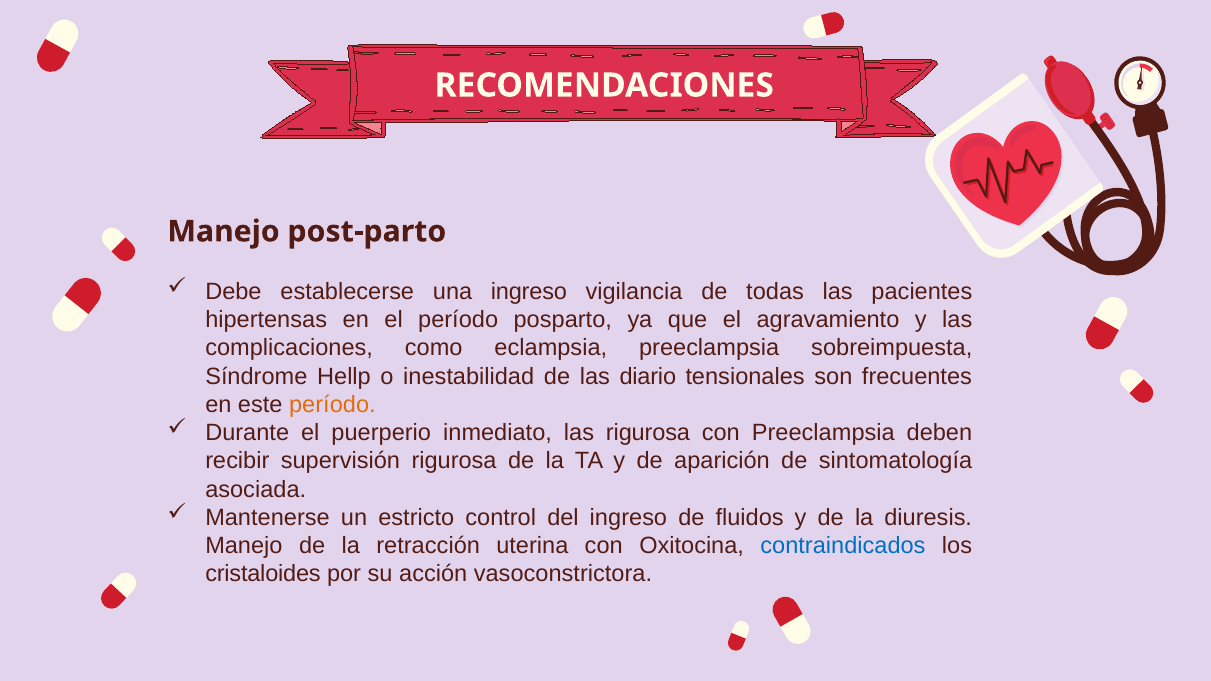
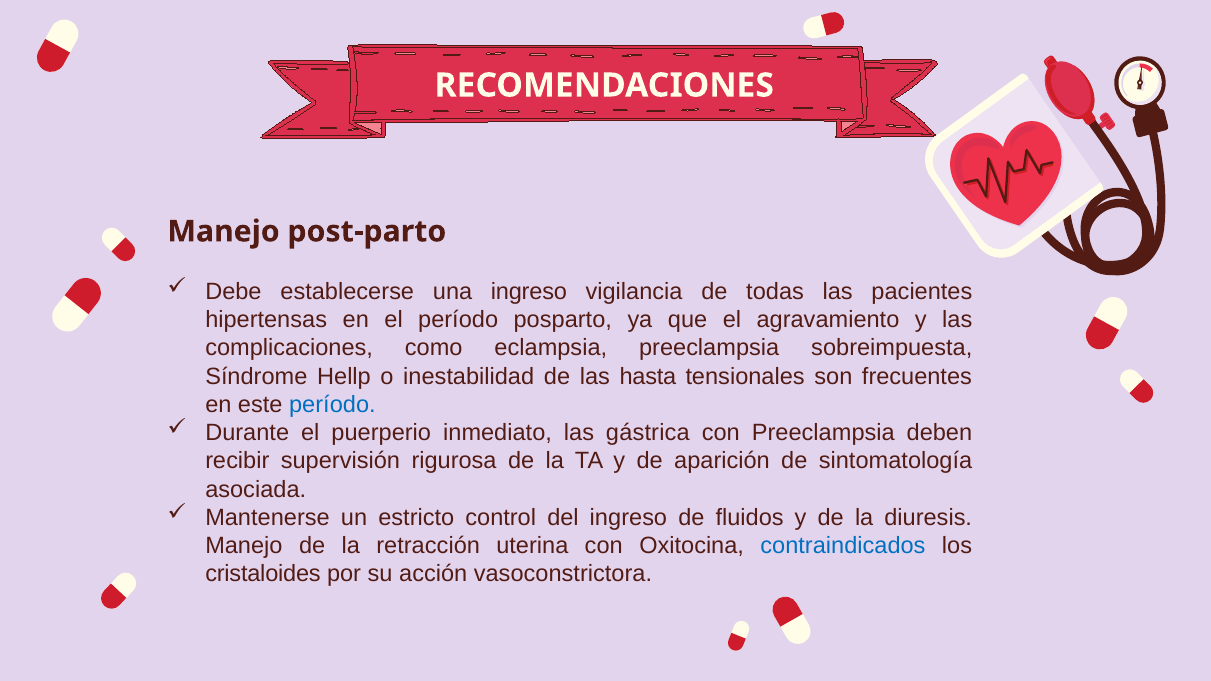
diario: diario -> hasta (648, 376)
período colour: orange -> blue (332, 405)
las rigurosa: rigurosa -> gástrica (648, 433)
